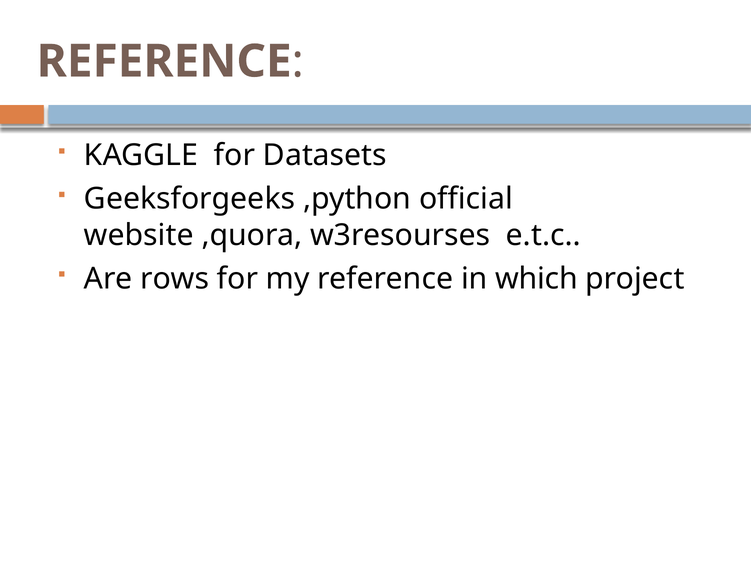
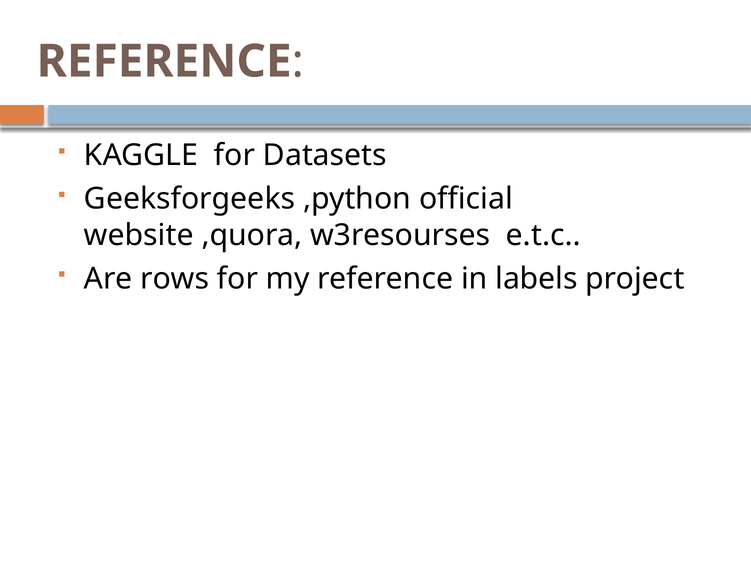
which: which -> labels (536, 279)
